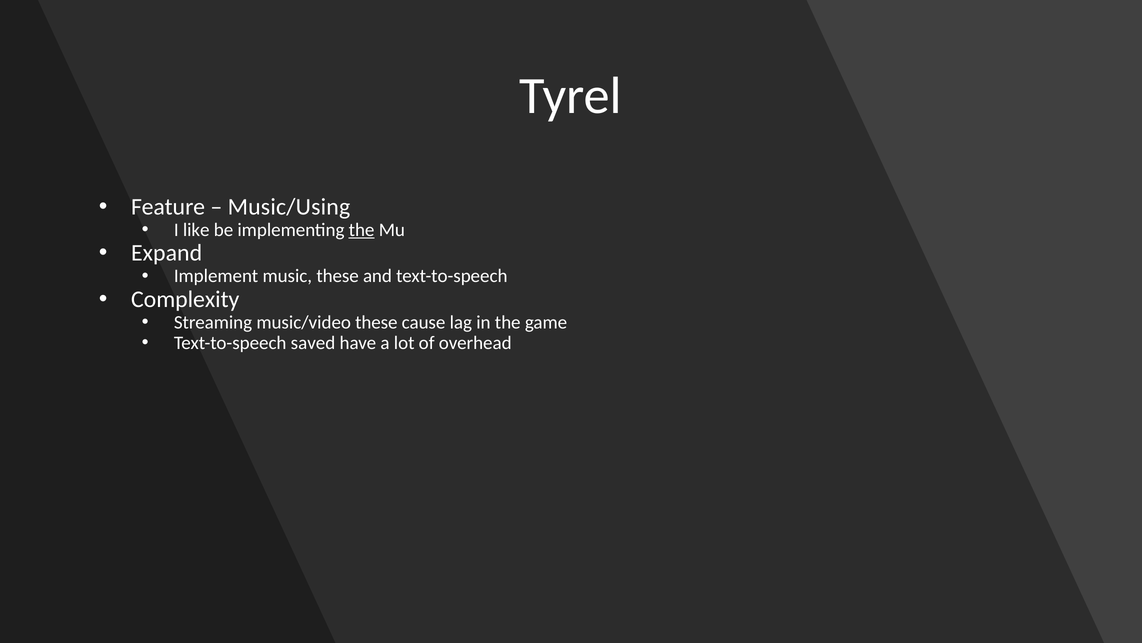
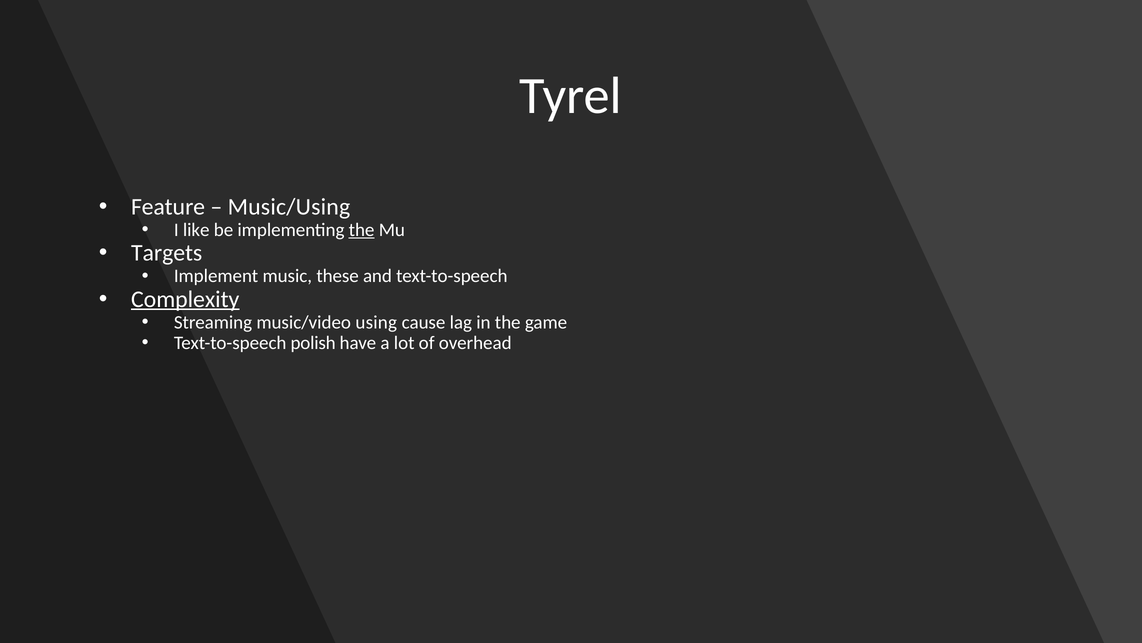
Expand: Expand -> Targets (167, 253)
Complexity underline: none -> present (185, 299)
music/video these: these -> using (376, 322)
saved: saved -> polish (313, 343)
